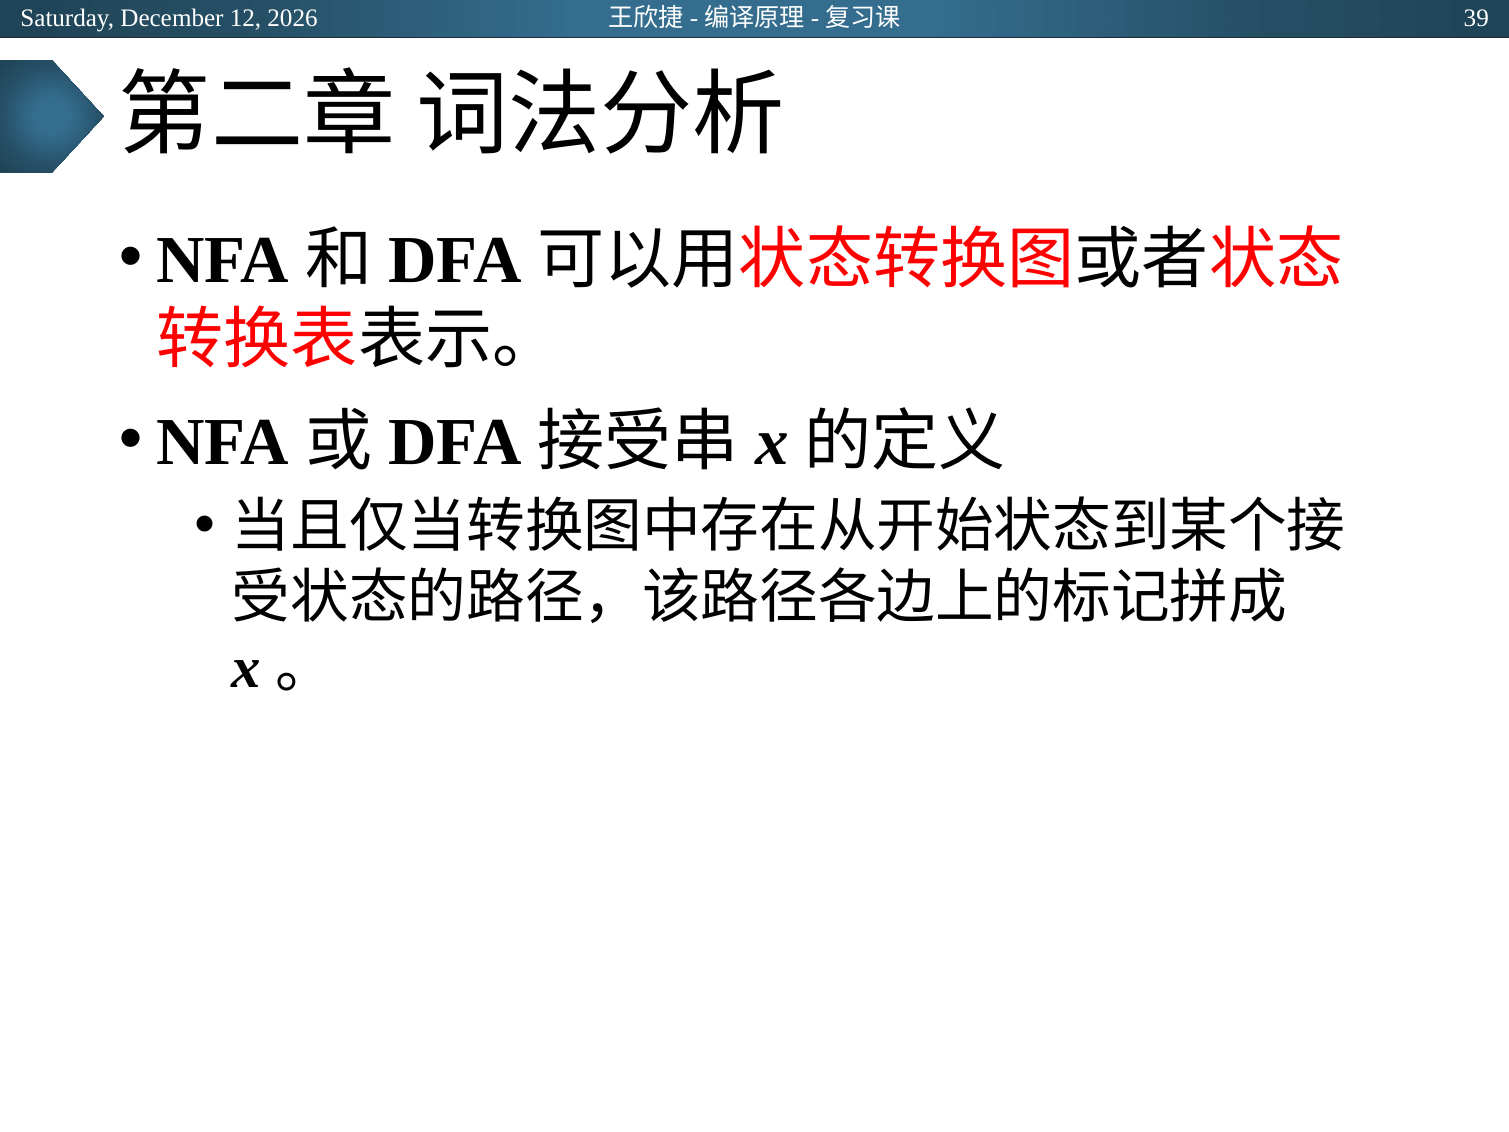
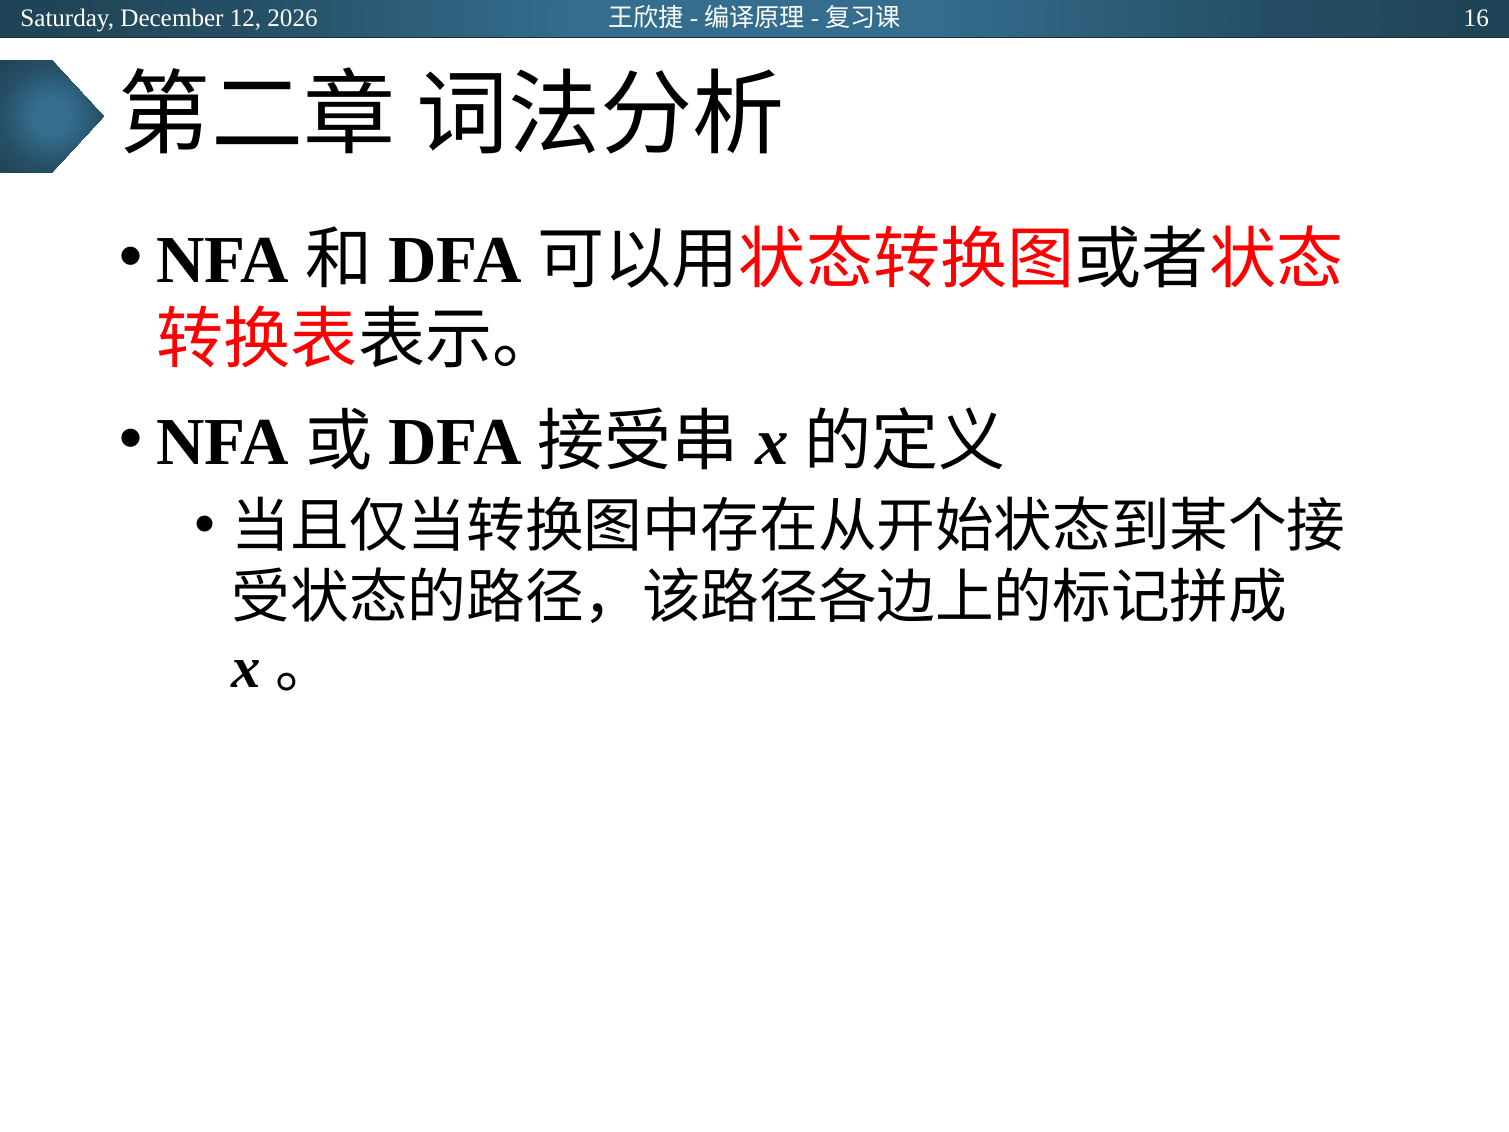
39: 39 -> 16 (1476, 18)
